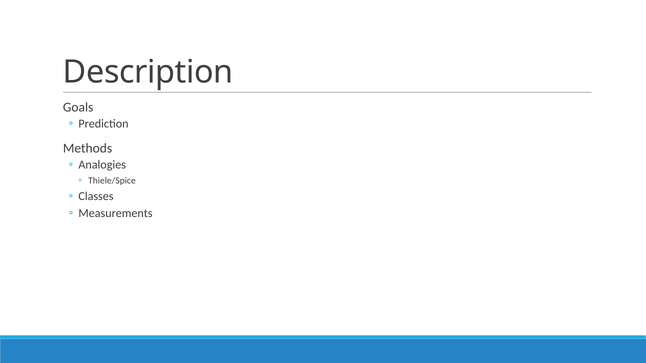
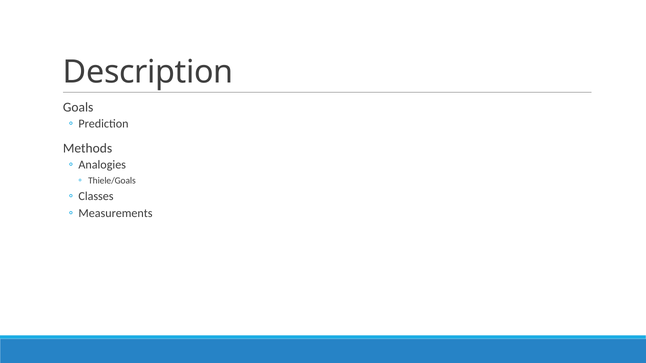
Thiele/Spice: Thiele/Spice -> Thiele/Goals (112, 181)
